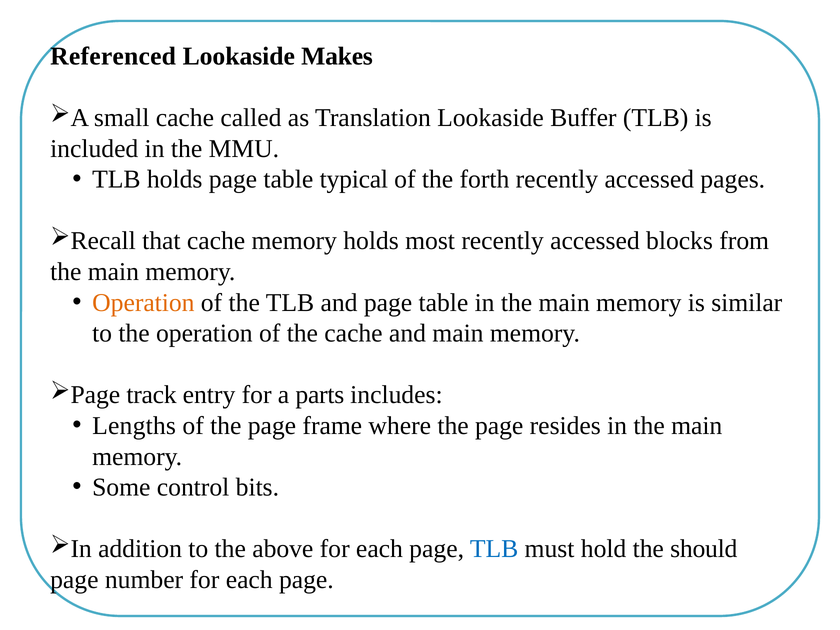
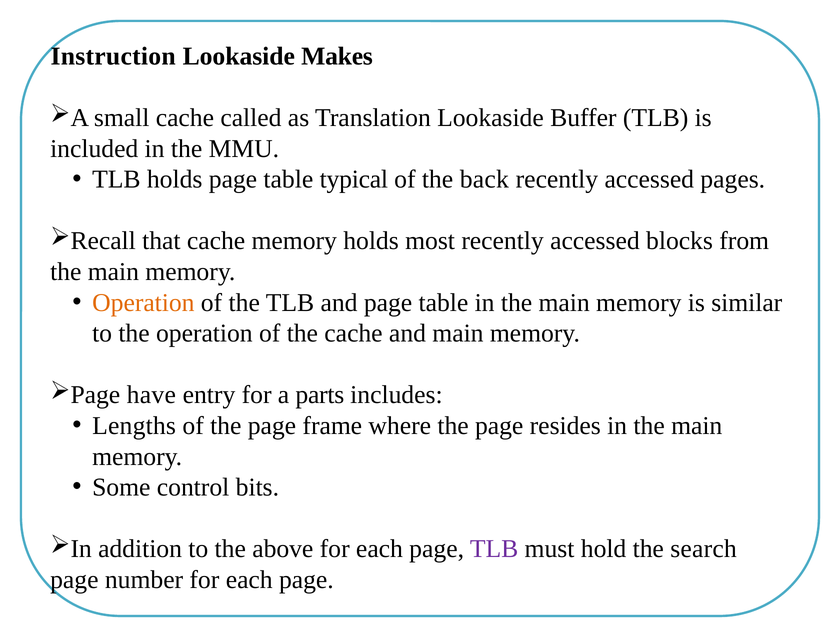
Referenced: Referenced -> Instruction (113, 56)
forth: forth -> back (484, 179)
track: track -> have (151, 395)
TLB colour: blue -> purple (494, 549)
should: should -> search (704, 549)
